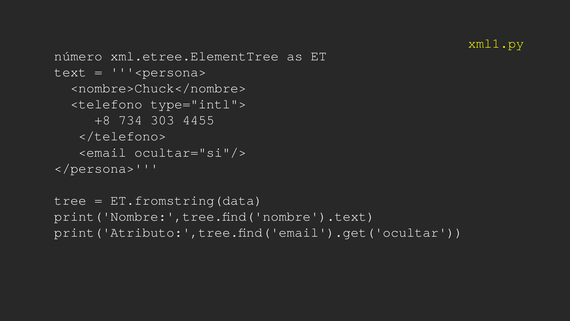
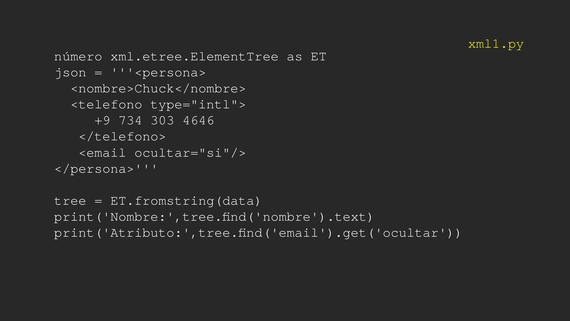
text: text -> json (70, 72)
+8: +8 -> +9 (102, 120)
4455: 4455 -> 4646 (199, 120)
